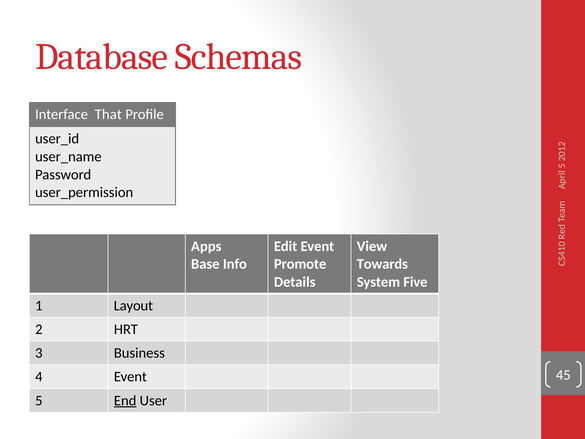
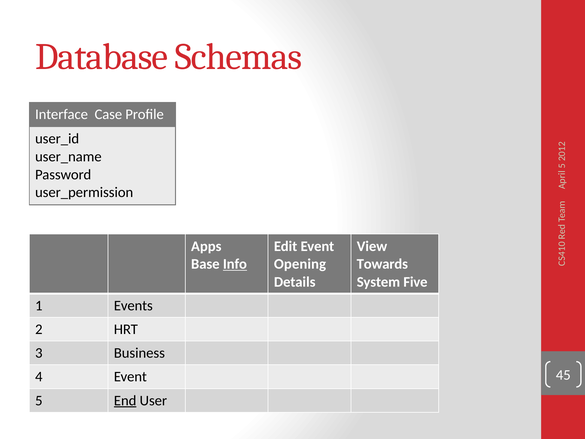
That: That -> Case (108, 114)
Info underline: none -> present (235, 264)
Promote: Promote -> Opening (300, 264)
Layout: Layout -> Events (133, 305)
